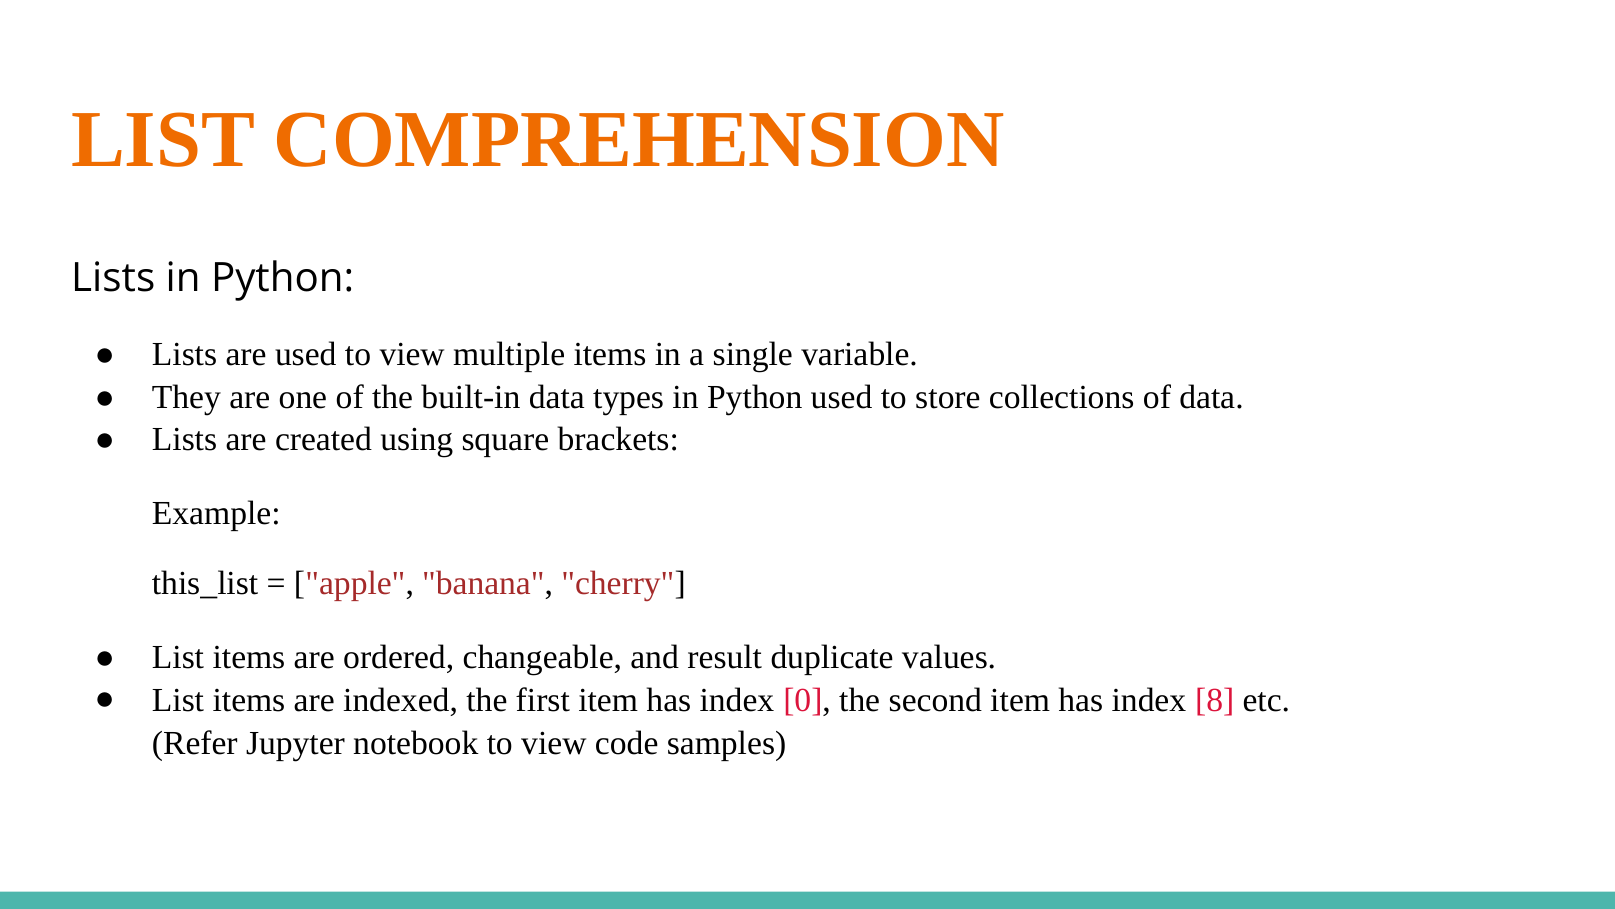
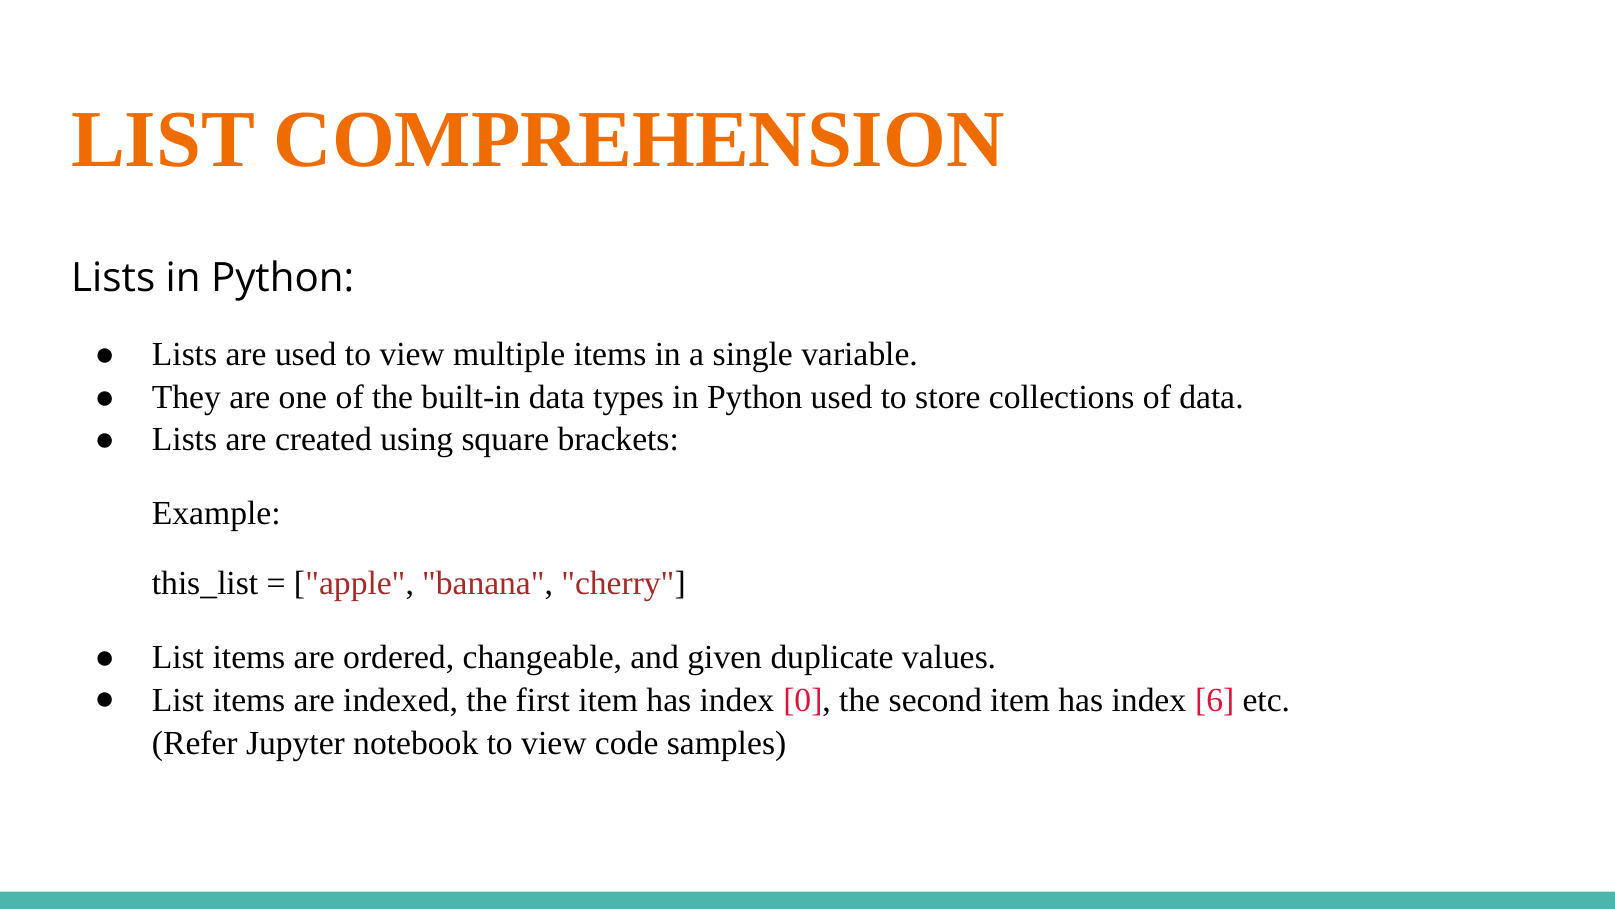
result: result -> given (725, 657)
8: 8 -> 6 (1215, 700)
